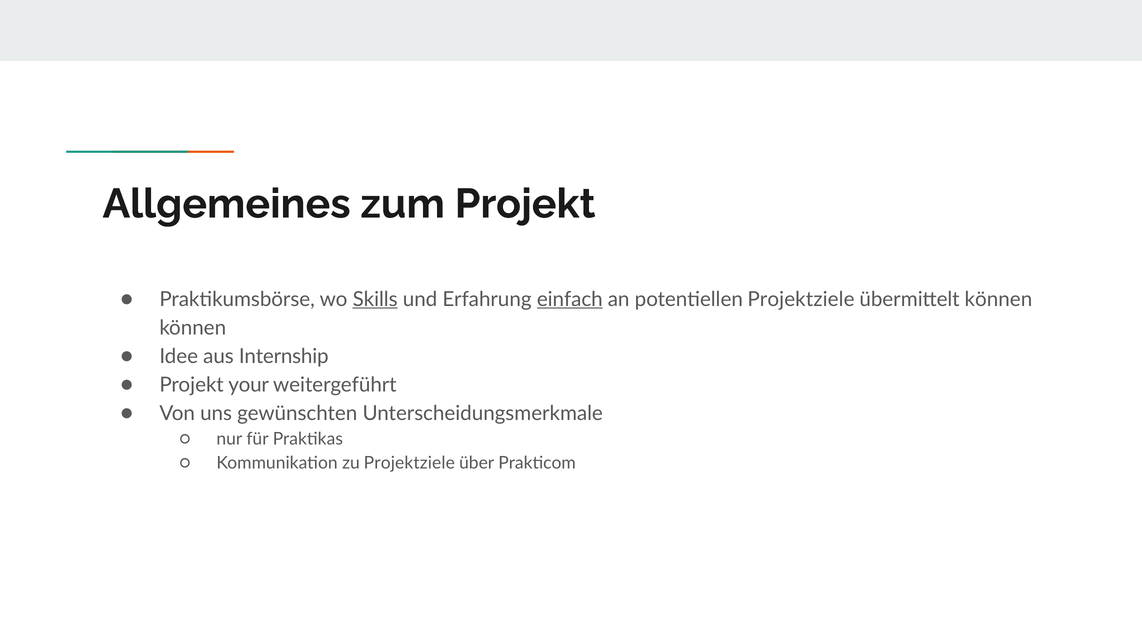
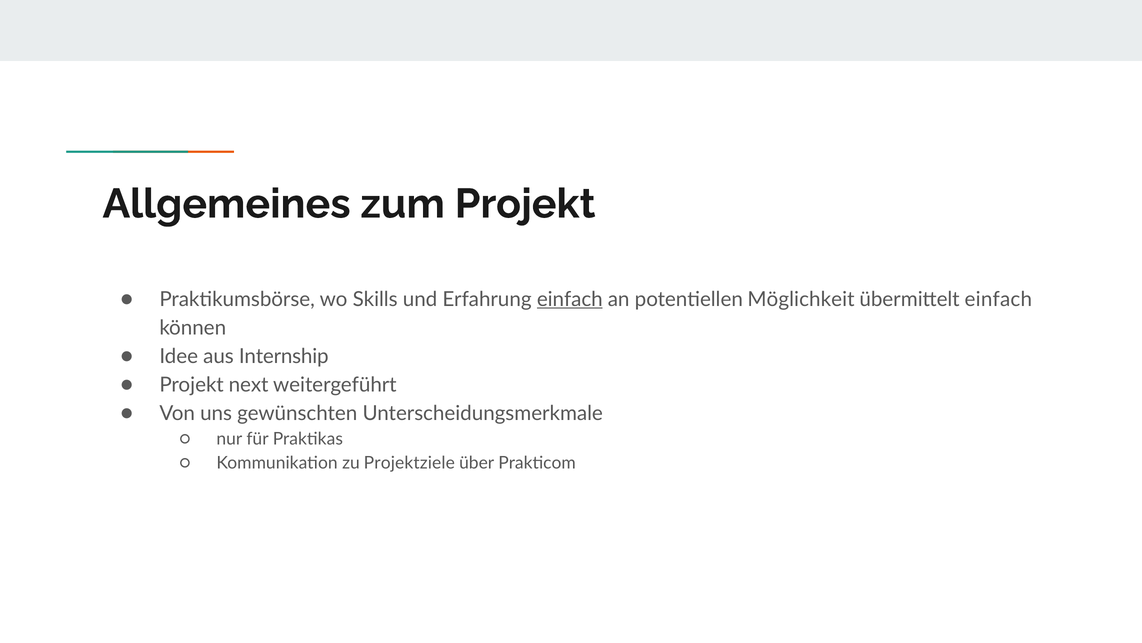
Skills underline: present -> none (375, 299)
potentiellen Projektziele: Projektziele -> Möglichkeit (801, 299)
übermittelt können: können -> einfach (998, 299)
your: your -> next (249, 384)
